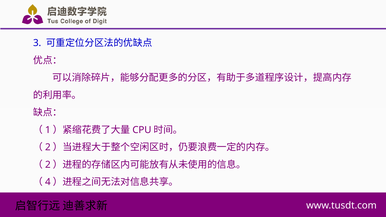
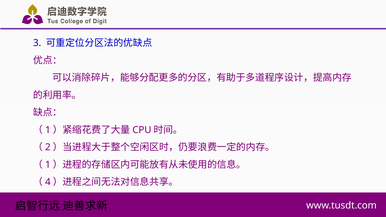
2: 2 -> 1 (48, 165)
